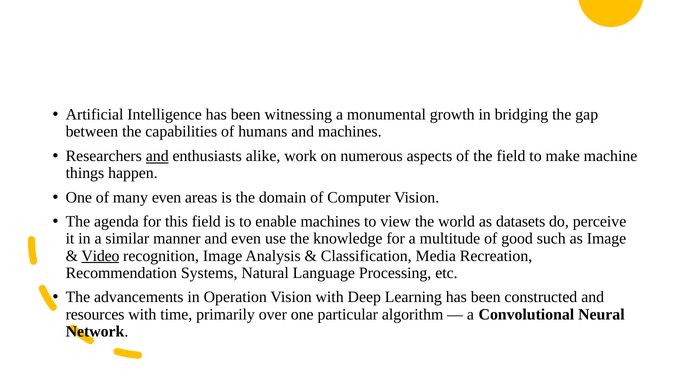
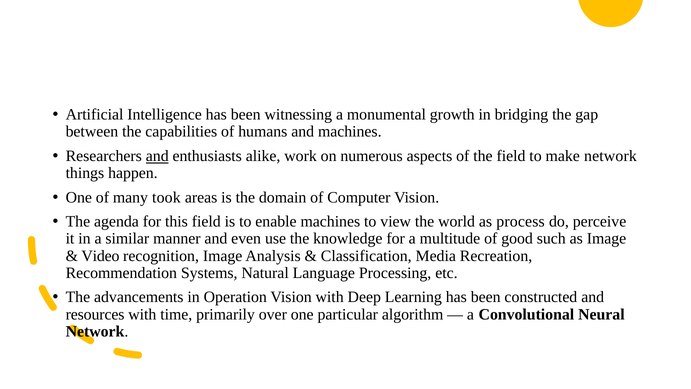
make machine: machine -> network (610, 156)
many even: even -> took (166, 197)
datasets: datasets -> process (521, 221)
Video underline: present -> none (100, 256)
